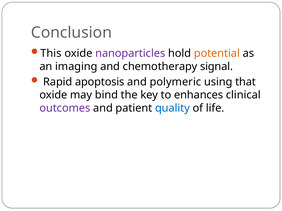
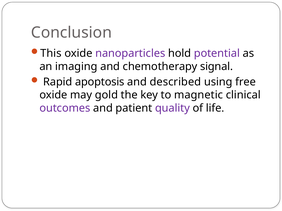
potential colour: orange -> purple (217, 53)
polymeric: polymeric -> described (175, 82)
that: that -> free (246, 82)
bind: bind -> gold (106, 95)
enhances: enhances -> magnetic (199, 95)
quality colour: blue -> purple (172, 108)
